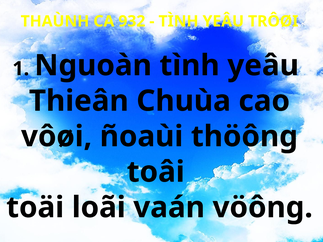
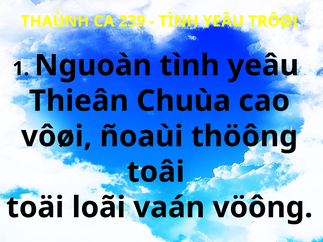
932: 932 -> 239 (132, 21)
